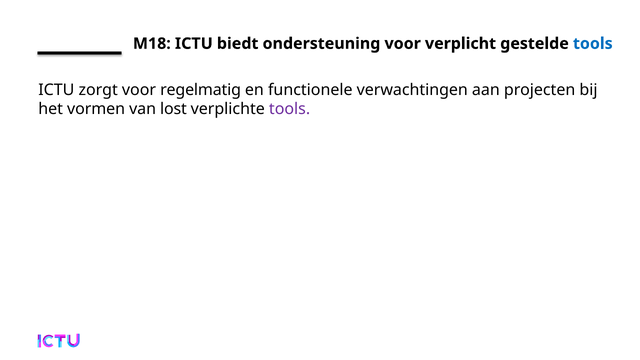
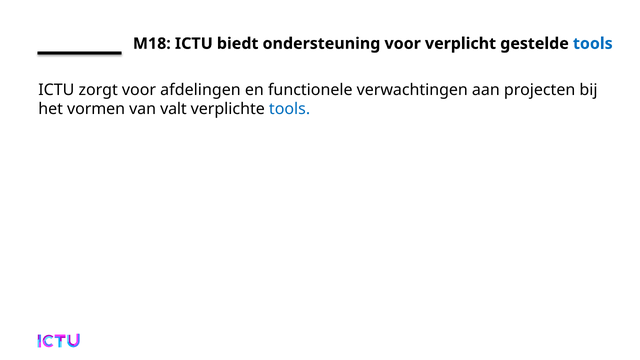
regelmatig: regelmatig -> afdelingen (200, 90)
lost: lost -> valt (173, 109)
tools colour: purple -> blue (290, 109)
